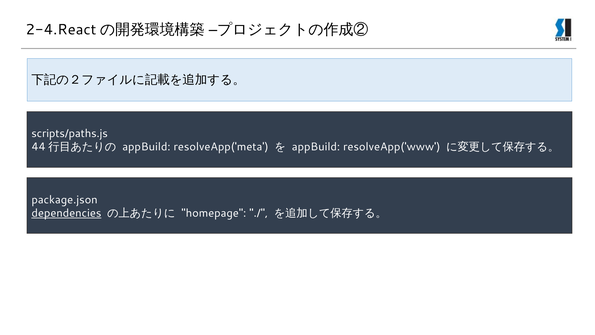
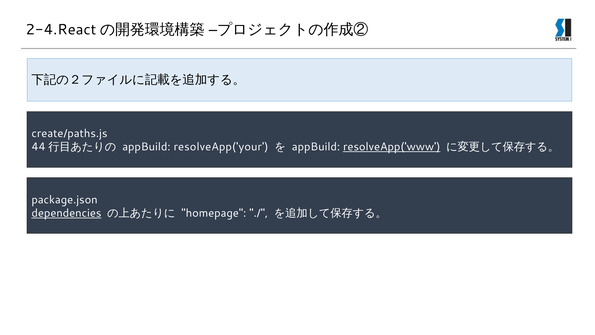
scripts/paths.js: scripts/paths.js -> create/paths.js (69, 133)
resolveApp('meta: resolveApp('meta -> resolveApp('your (221, 147)
resolveApp('www underline: none -> present (392, 147)
